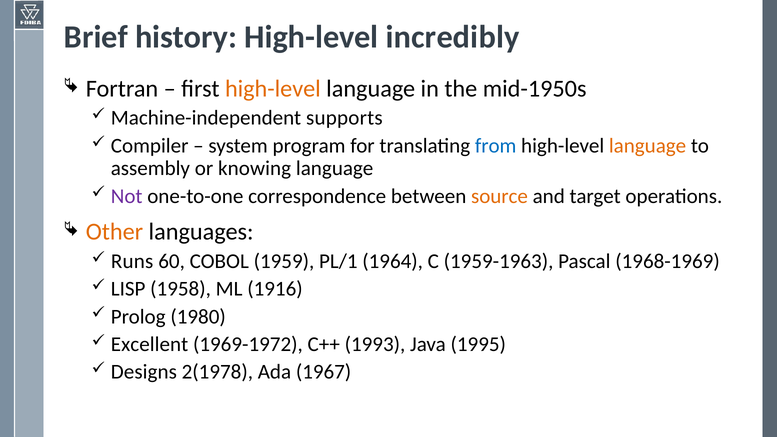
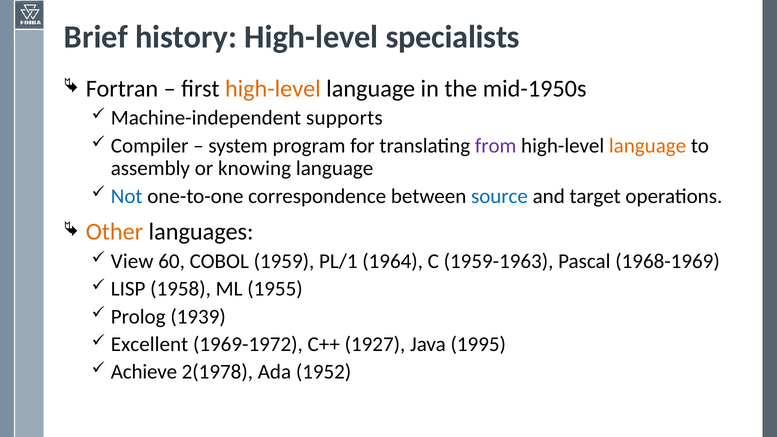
incredibly: incredibly -> specialists (453, 37)
from colour: blue -> purple (496, 146)
Not colour: purple -> blue (127, 196)
source colour: orange -> blue (499, 196)
Runs: Runs -> View (132, 261)
1916: 1916 -> 1955 (275, 289)
1980: 1980 -> 1939 (198, 317)
1993: 1993 -> 1927 (375, 344)
Designs: Designs -> Achieve (144, 372)
1967: 1967 -> 1952 (324, 372)
